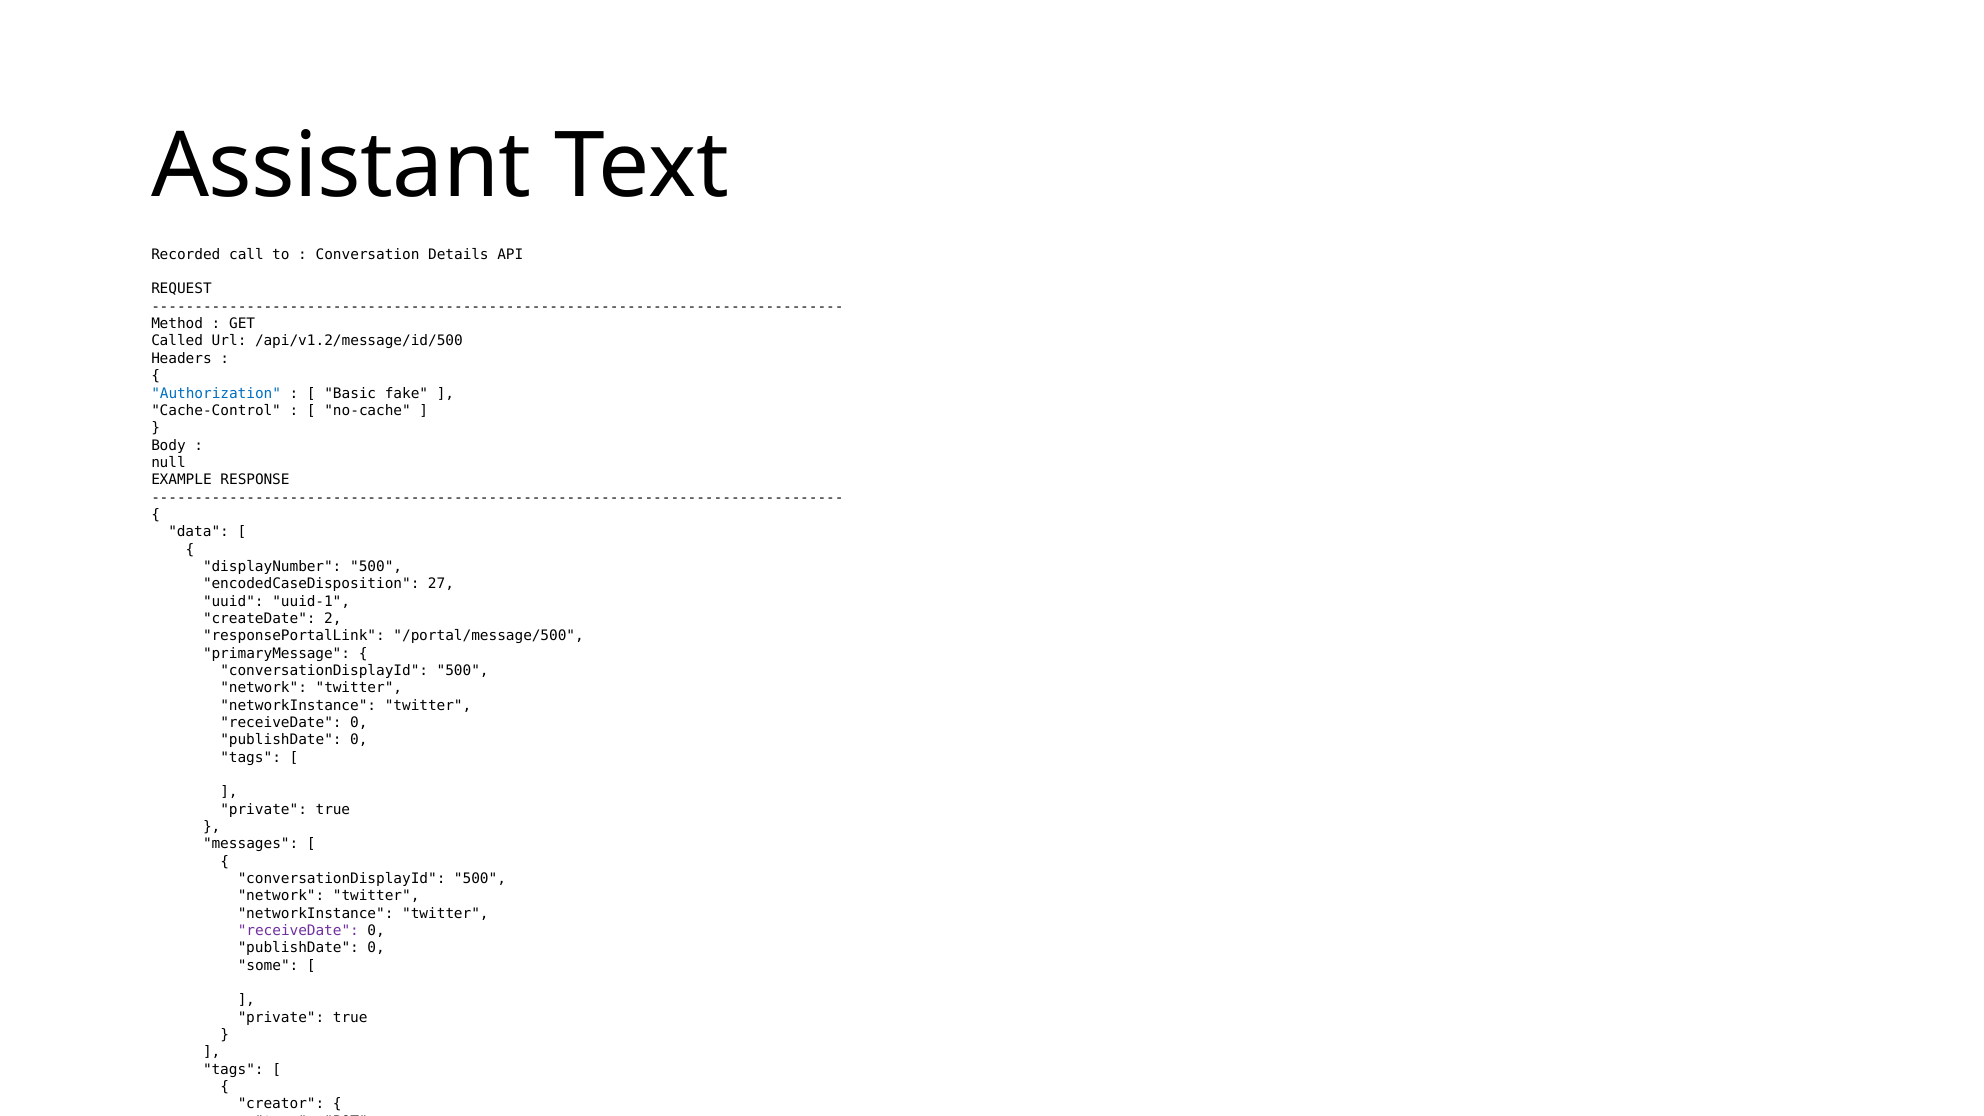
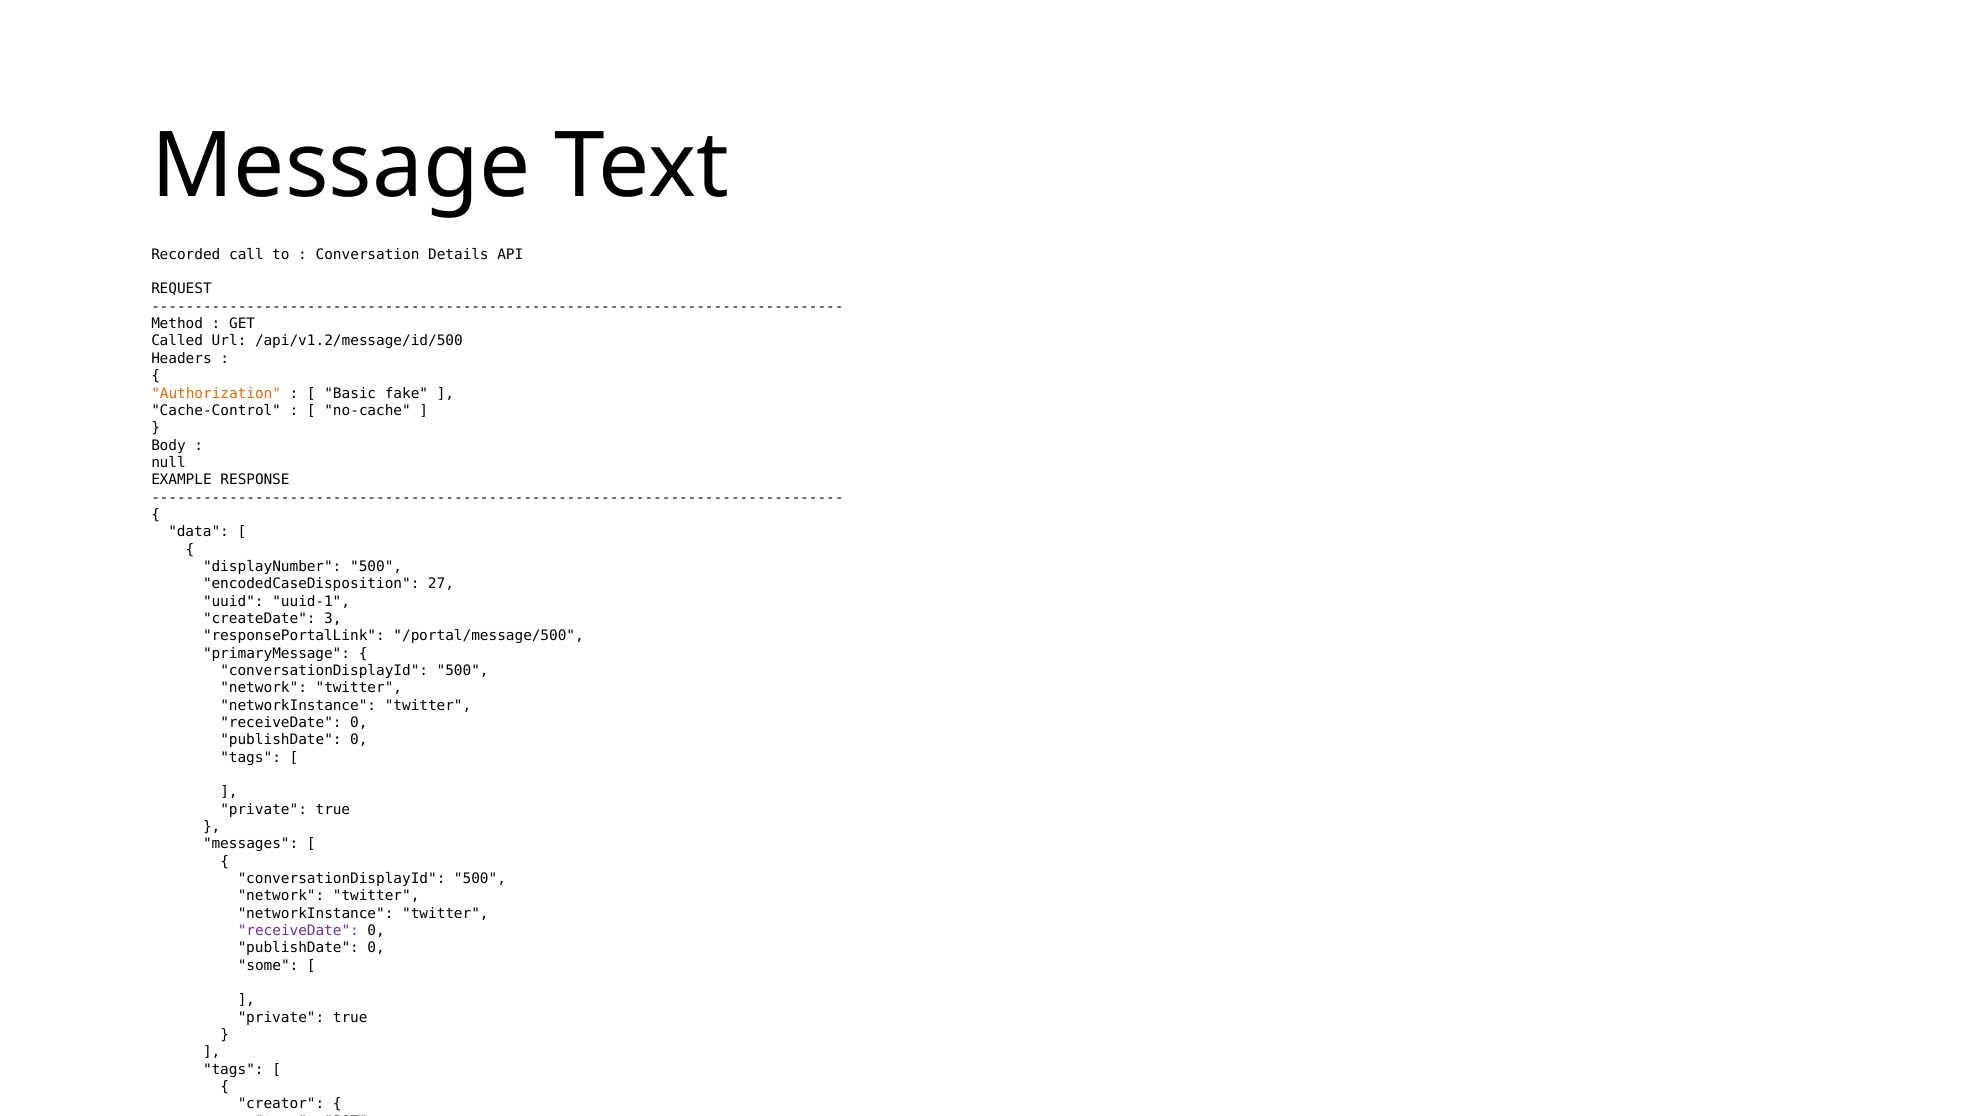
Assistant: Assistant -> Message (341, 167)
Authorization colour: blue -> orange (216, 393)
createDate 2: 2 -> 3 (333, 619)
